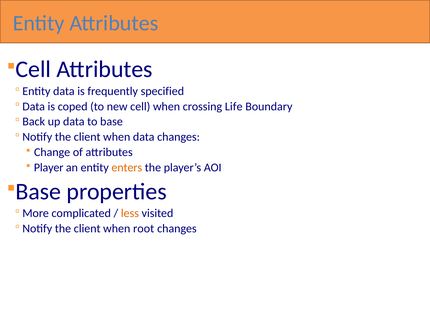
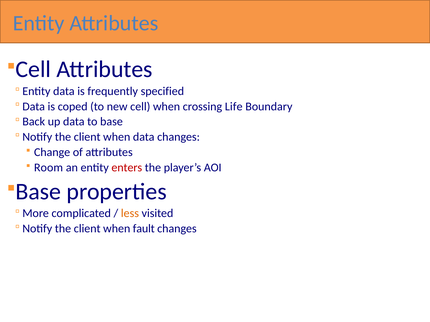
Player: Player -> Room (49, 168)
enters colour: orange -> red (127, 168)
root: root -> fault (144, 229)
